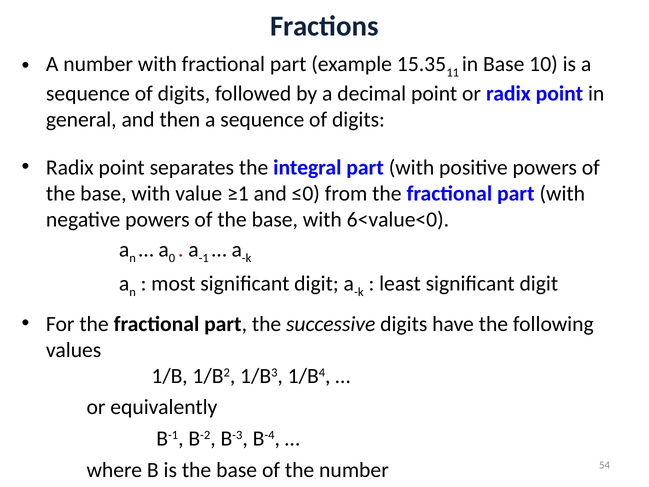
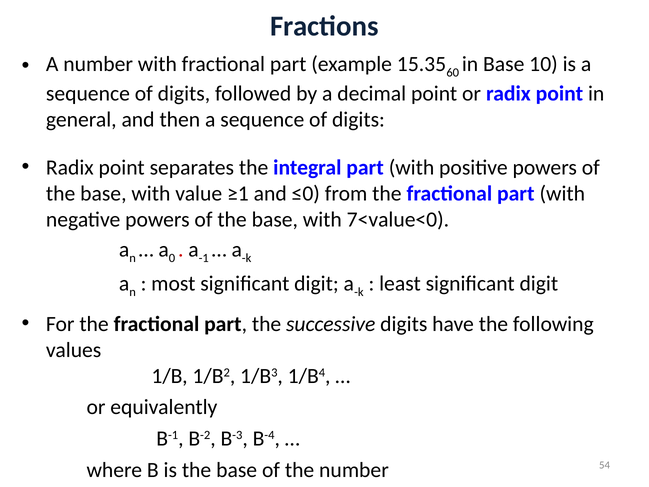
11: 11 -> 60 (453, 73)
6<value<0: 6<value<0 -> 7<value<0 (398, 219)
